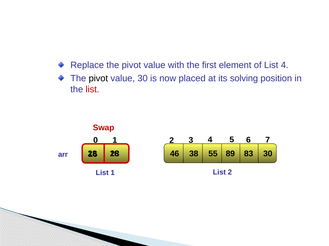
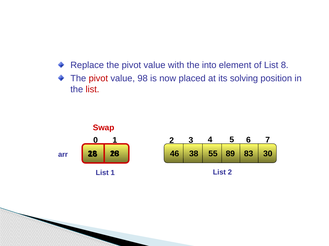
first: first -> into (209, 65)
List 4: 4 -> 8 (285, 65)
pivot colour: black -> red (98, 79)
value 30: 30 -> 98 (143, 79)
